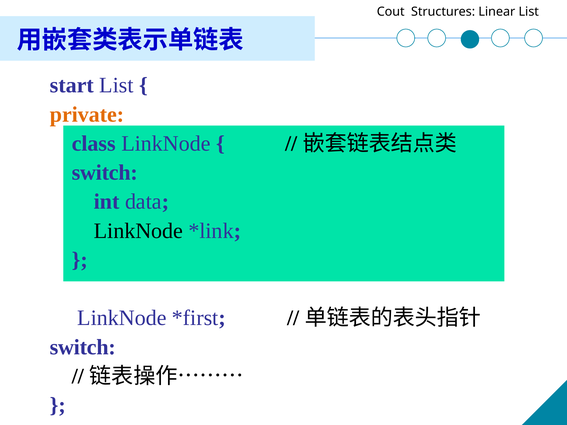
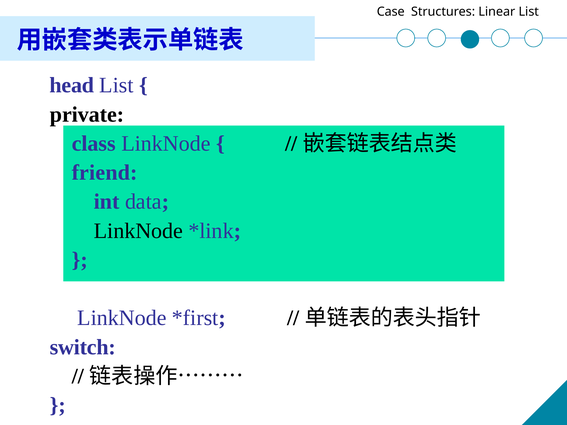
Cout: Cout -> Case (391, 12)
start: start -> head (72, 85)
private colour: orange -> black (87, 114)
switch: switch -> friend (105, 173)
